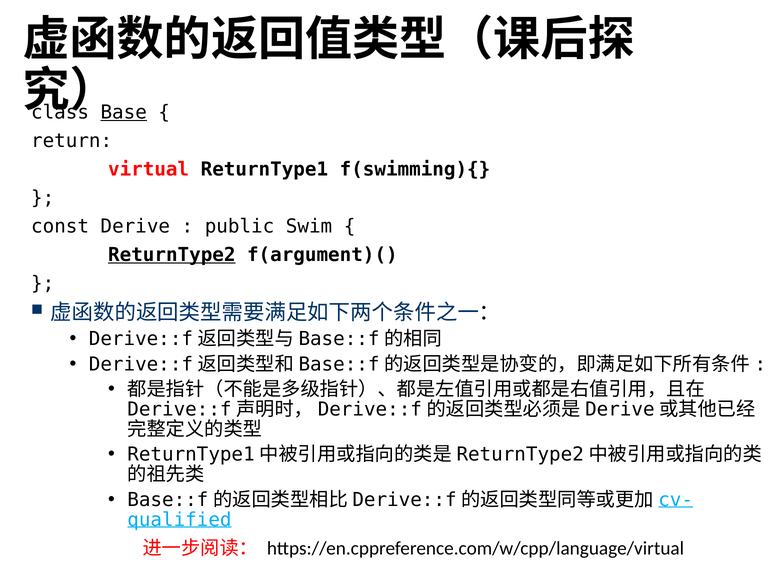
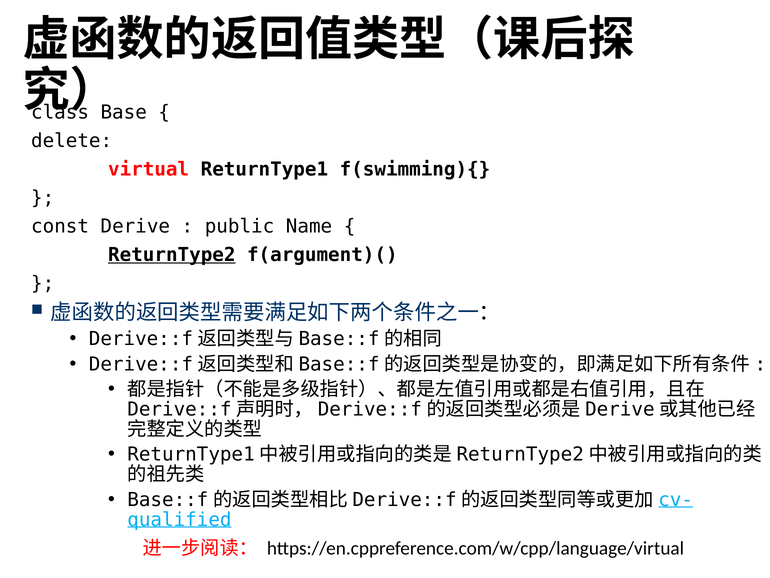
Base underline: present -> none (124, 112)
return: return -> delete (72, 141)
Swim: Swim -> Name (309, 226)
